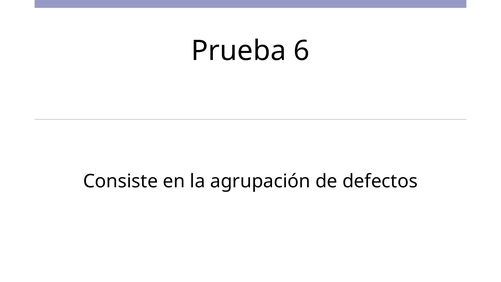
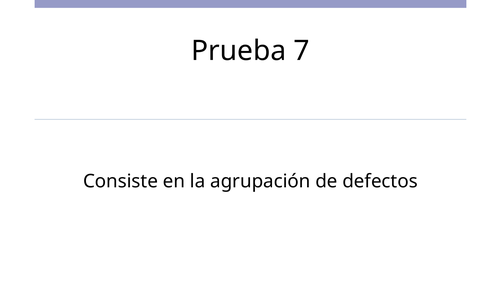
6: 6 -> 7 (302, 51)
